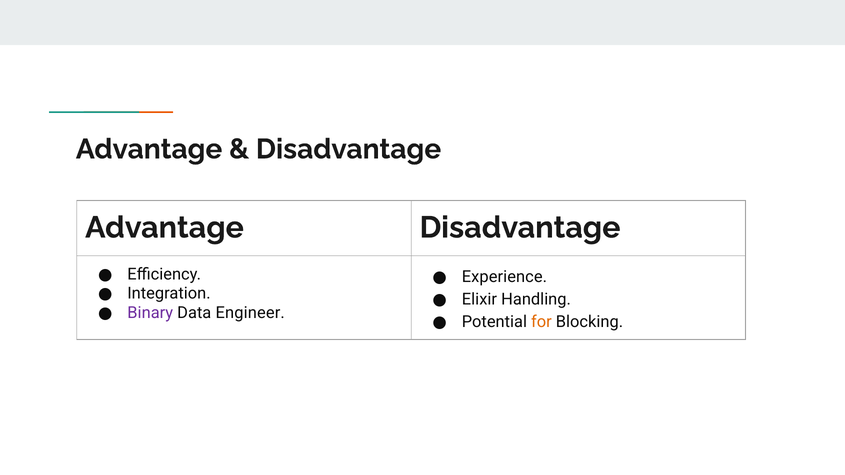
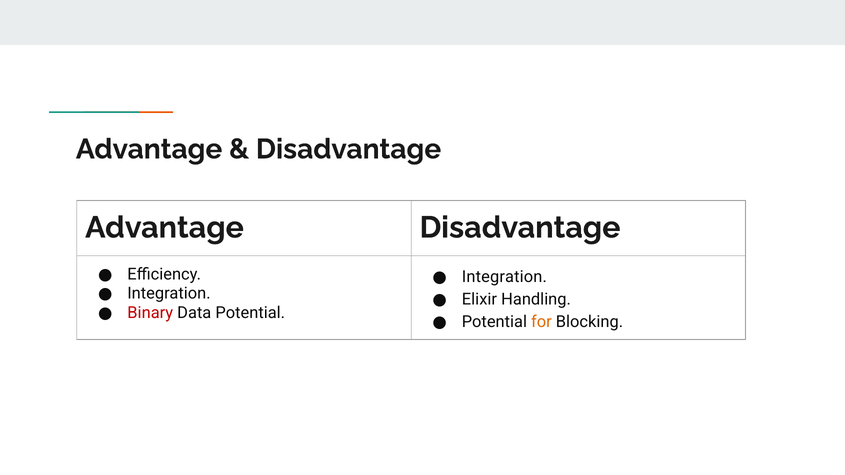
Experience: Experience -> Integration (504, 277)
Binary colour: purple -> red (150, 313)
Data Engineer: Engineer -> Potential (250, 313)
